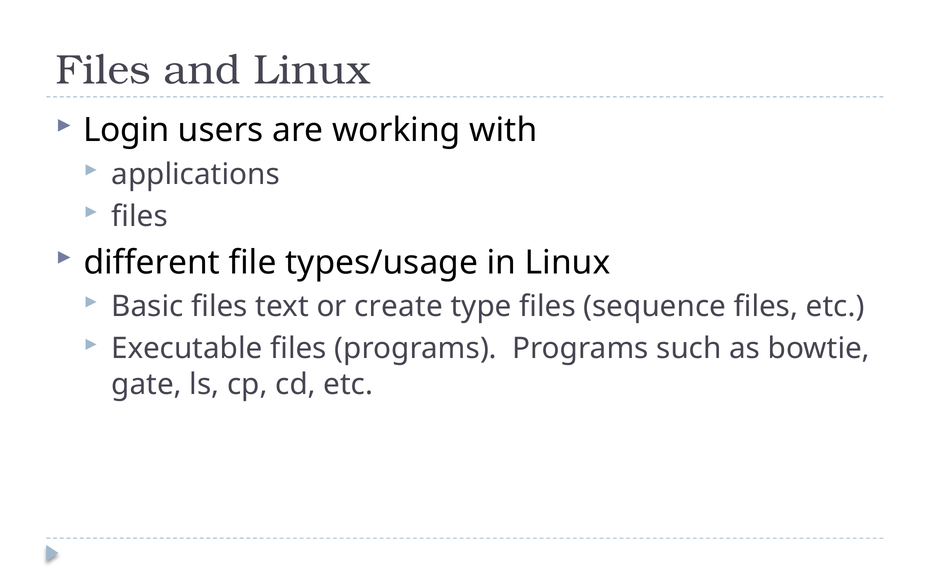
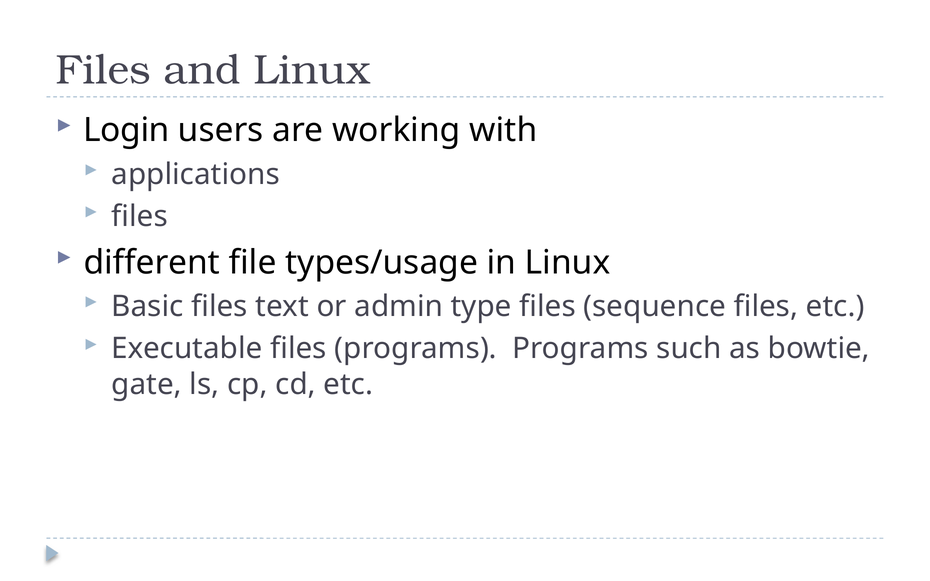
create: create -> admin (399, 307)
